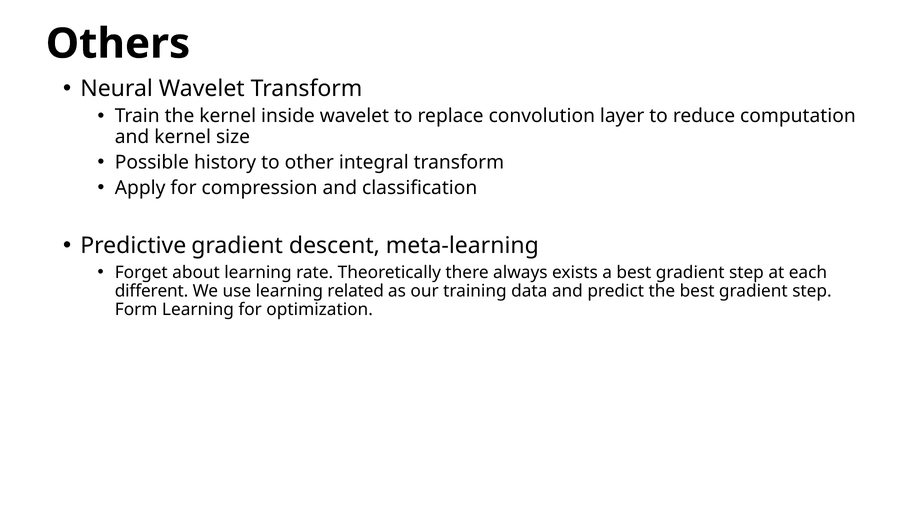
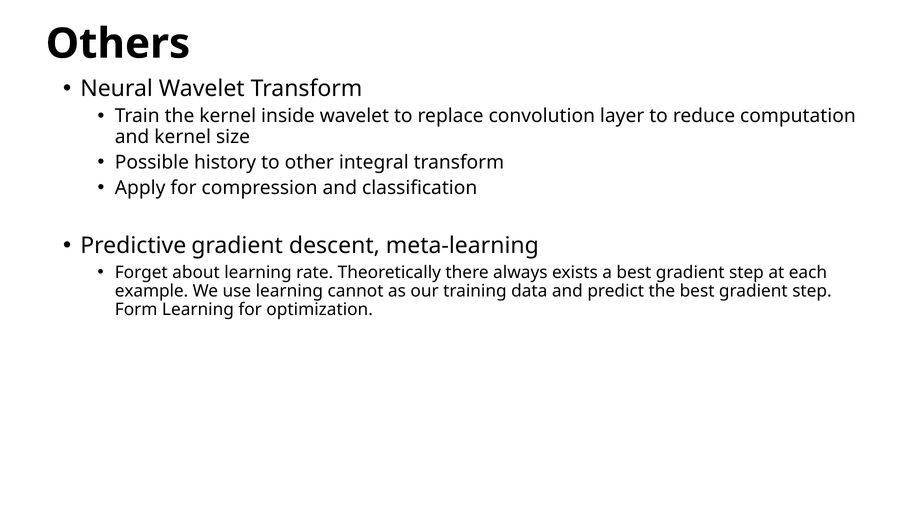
different: different -> example (152, 291)
related: related -> cannot (356, 291)
